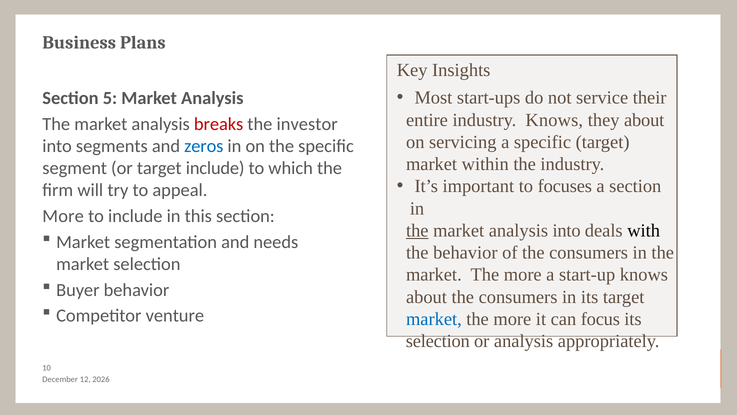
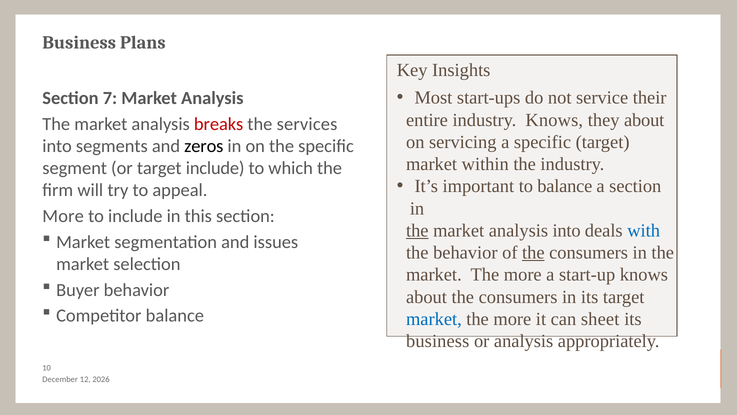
5: 5 -> 7 (110, 98)
investor: investor -> services (307, 124)
zeros colour: blue -> black (204, 146)
to focuses: focuses -> balance (565, 186)
with colour: black -> blue (644, 230)
needs: needs -> issues (276, 242)
the underline: none -> present (533, 252)
Competitor venture: venture -> balance (175, 315)
focus: focus -> sheet (600, 319)
selection: selection -> business (438, 341)
